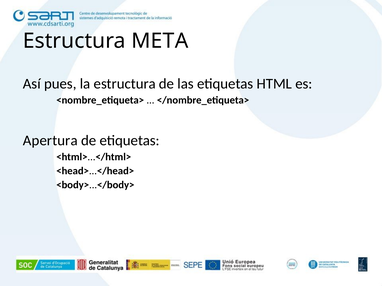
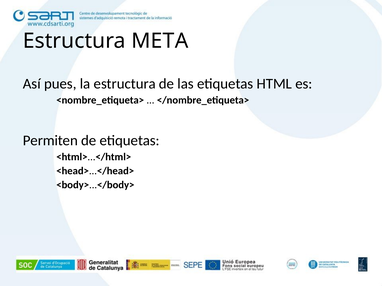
Apertura: Apertura -> Permiten (50, 141)
